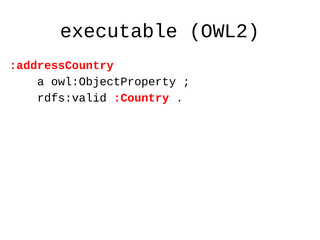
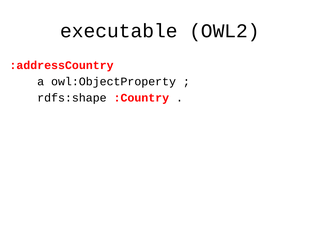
rdfs:valid: rdfs:valid -> rdfs:shape (72, 98)
